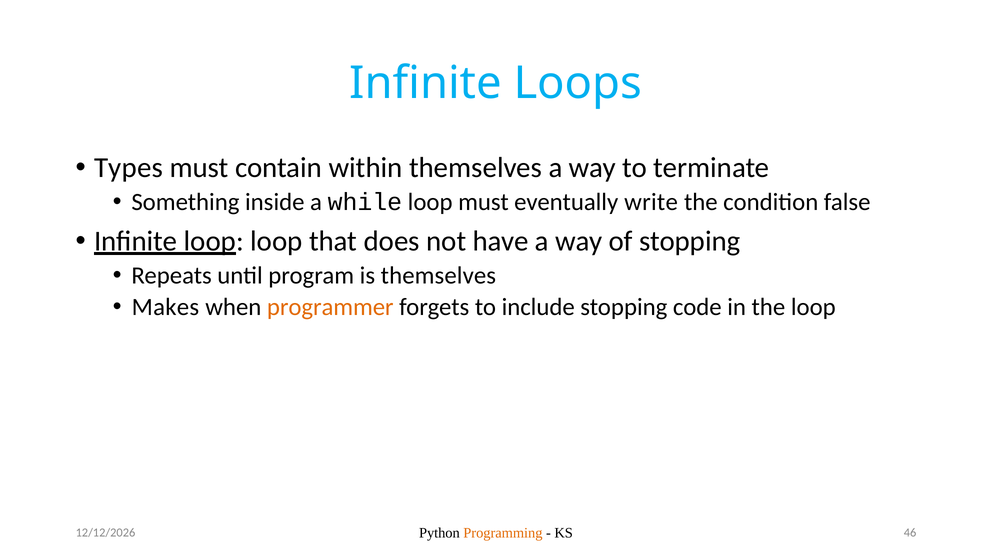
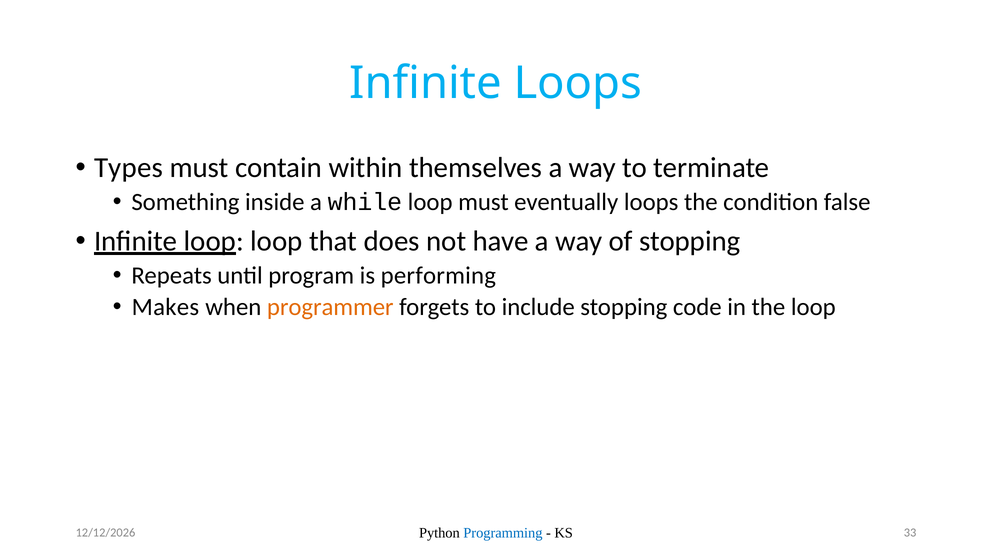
eventually write: write -> loops (651, 202)
is themselves: themselves -> performing (438, 275)
Programming colour: orange -> blue (503, 533)
46: 46 -> 33 (910, 533)
